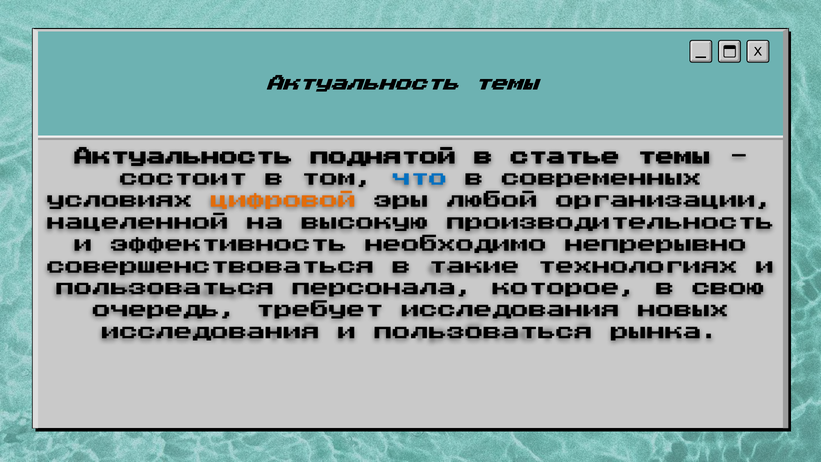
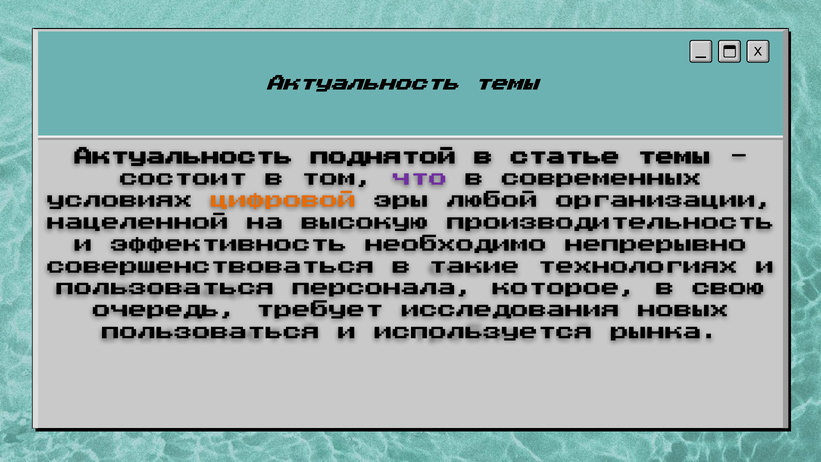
что colour: blue -> purple (420, 181)
исследования: исследования -> пользоваться (211, 335)
пользоваться: пользоваться -> используется (484, 335)
